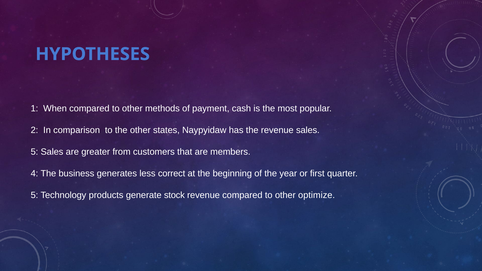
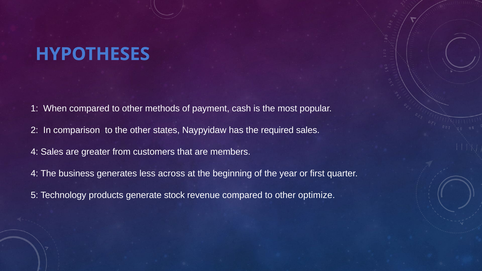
the revenue: revenue -> required (277, 130)
5: 5 -> 4 (34, 152)
correct: correct -> across (172, 174)
